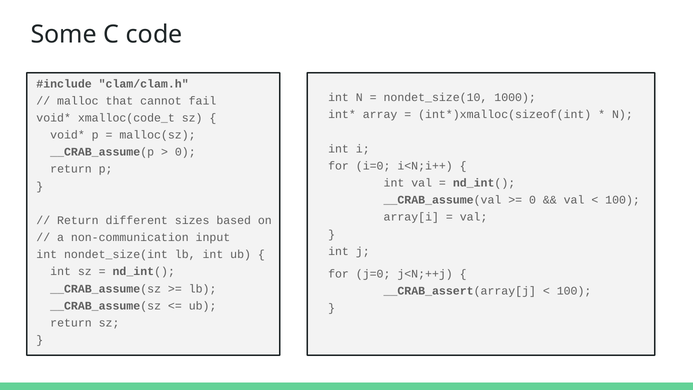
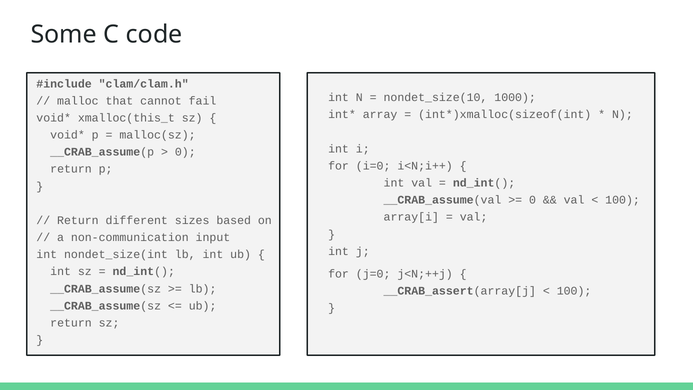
xmalloc(code_t: xmalloc(code_t -> xmalloc(this_t (126, 118)
